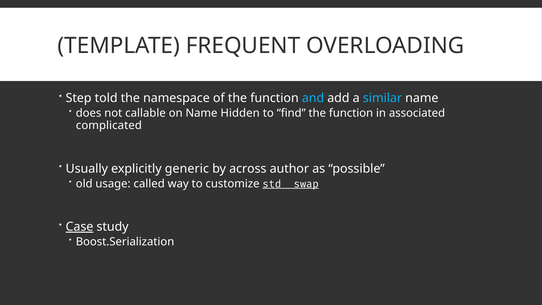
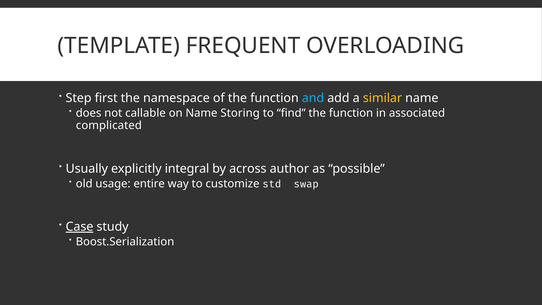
told: told -> first (106, 98)
similar colour: light blue -> yellow (382, 98)
Hidden: Hidden -> Storing (240, 113)
generic: generic -> integral (187, 169)
called: called -> entire (149, 184)
std::swap underline: present -> none (291, 184)
